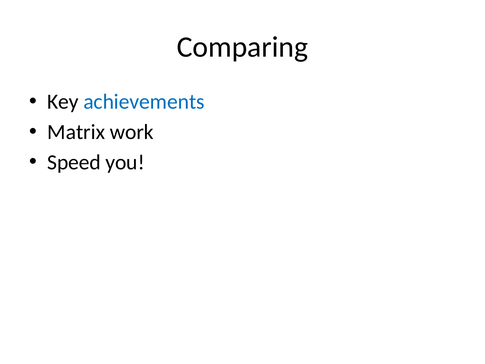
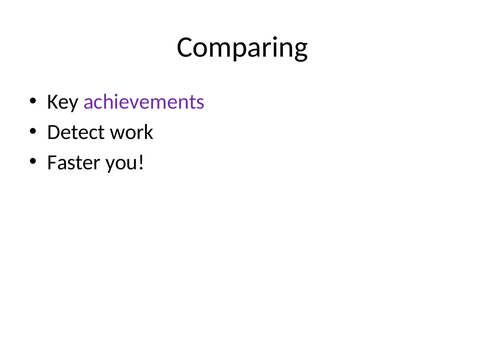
achievements colour: blue -> purple (144, 102)
Matrix: Matrix -> Detect (76, 132)
Speed: Speed -> Faster (74, 162)
